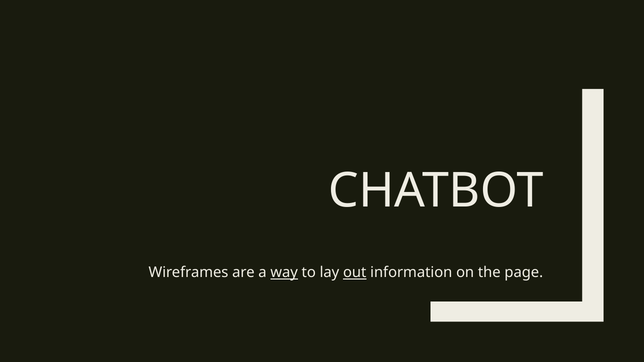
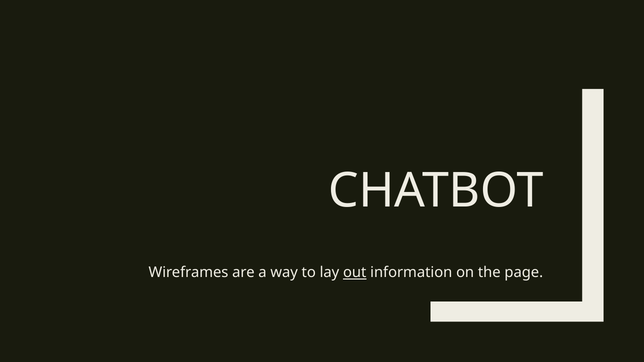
way underline: present -> none (284, 273)
